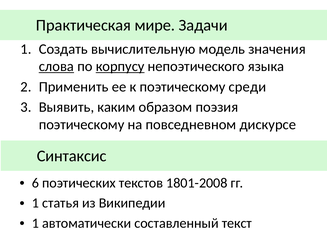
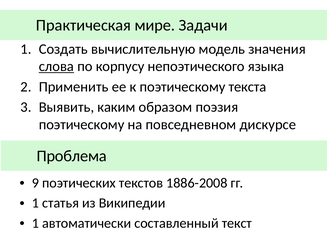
корпусу underline: present -> none (120, 66)
среди: среди -> текста (247, 87)
Синтаксис: Синтаксис -> Проблема (72, 156)
6: 6 -> 9 (35, 183)
1801-2008: 1801-2008 -> 1886-2008 (197, 183)
